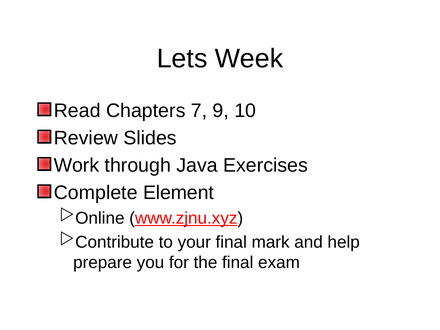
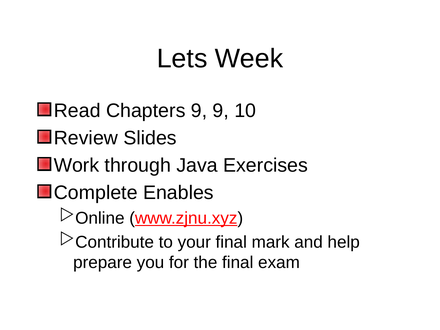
Chapters 7: 7 -> 9 (199, 111)
Element: Element -> Enables (178, 193)
